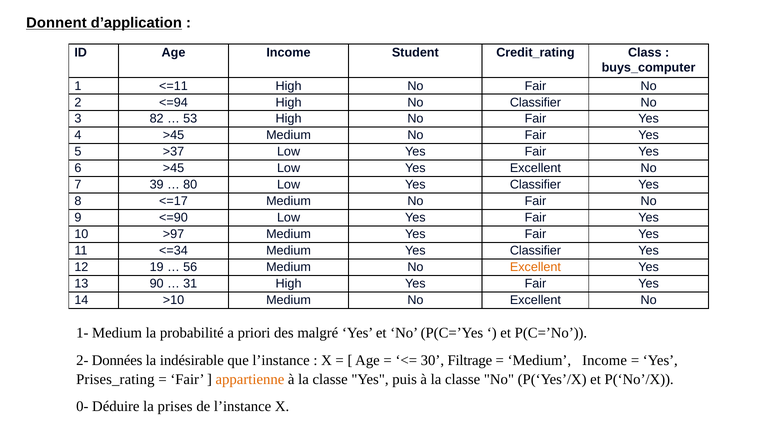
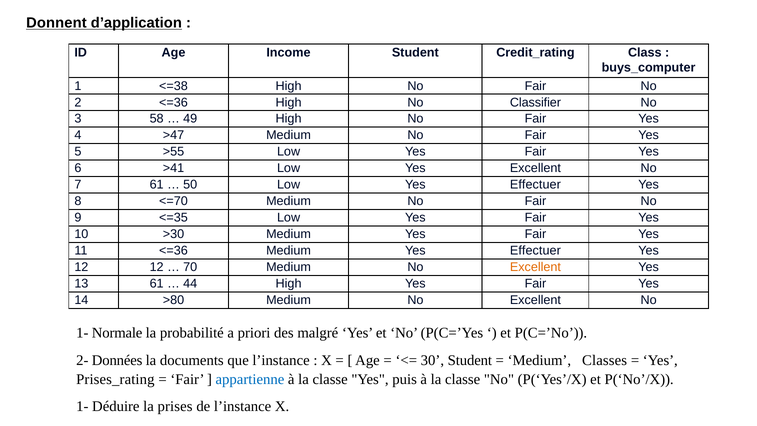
<=11: <=11 -> <=38 (173, 86)
2 <=94: <=94 -> <=36 (173, 102)
82: 82 -> 58 (157, 119)
53: 53 -> 49 (190, 119)
4 >45: >45 -> >47 (174, 135)
>37: >37 -> >55 (174, 152)
6 >45: >45 -> >41 (174, 168)
7 39: 39 -> 61 (157, 185)
80: 80 -> 50 (190, 185)
Low Yes Classifier: Classifier -> Effectuer (535, 185)
<=17: <=17 -> <=70 (173, 201)
<=90: <=90 -> <=35 (173, 218)
>97: >97 -> >30 (174, 234)
11 <=34: <=34 -> <=36 (173, 251)
Medium Yes Classifier: Classifier -> Effectuer (535, 251)
12 19: 19 -> 12 (157, 267)
56: 56 -> 70 (190, 267)
13 90: 90 -> 61 (157, 284)
31: 31 -> 44 (190, 284)
>10: >10 -> >80 (174, 300)
1- Medium: Medium -> Normale (117, 333)
indésirable: indésirable -> documents (192, 360)
30 Filtrage: Filtrage -> Student (470, 360)
Medium Income: Income -> Classes (605, 360)
appartienne colour: orange -> blue (250, 379)
0-: 0- -> 1- (82, 406)
